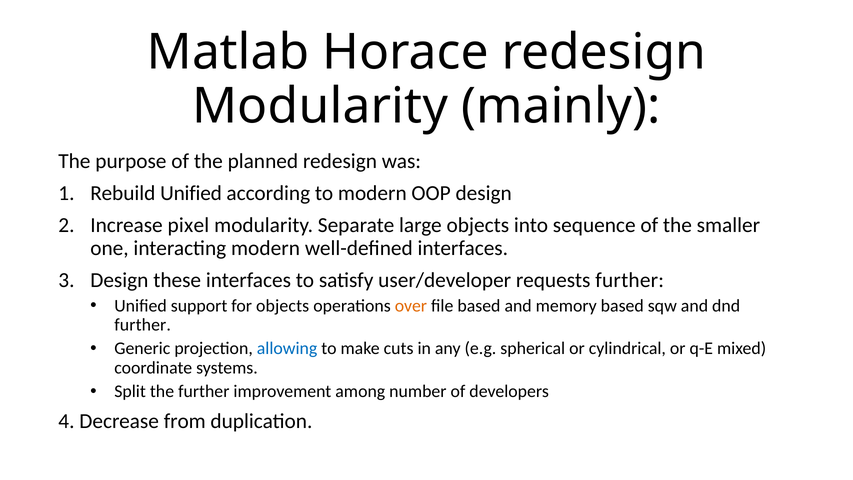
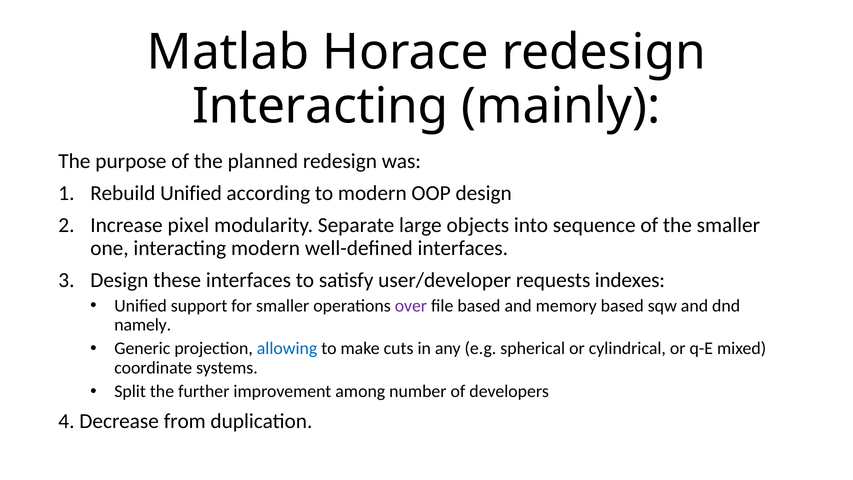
Modularity: Modularity -> Interacting (320, 106)
requests further: further -> indexes (630, 280)
for objects: objects -> smaller (283, 306)
over colour: orange -> purple (411, 306)
further: further -> namely (143, 325)
